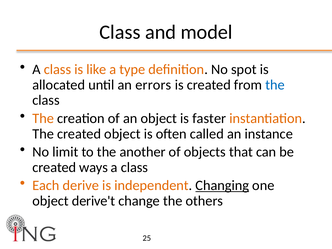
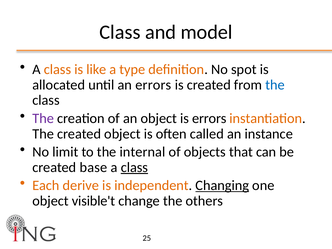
The colour: orange -> purple (43, 118)
is faster: faster -> errors (209, 118)
another: another -> internal (143, 152)
ways: ways -> base (93, 167)
class underline: none -> present (134, 167)
derive't: derive't -> visible't (94, 201)
